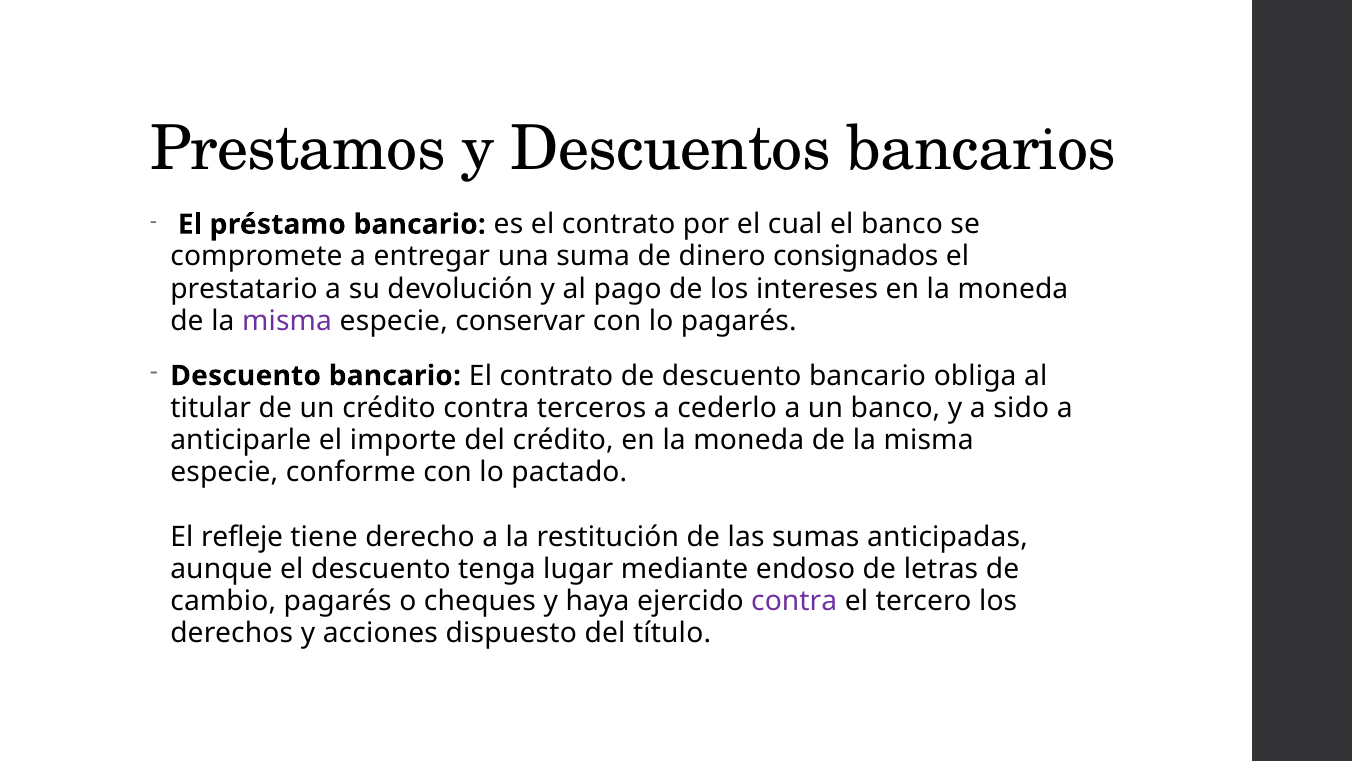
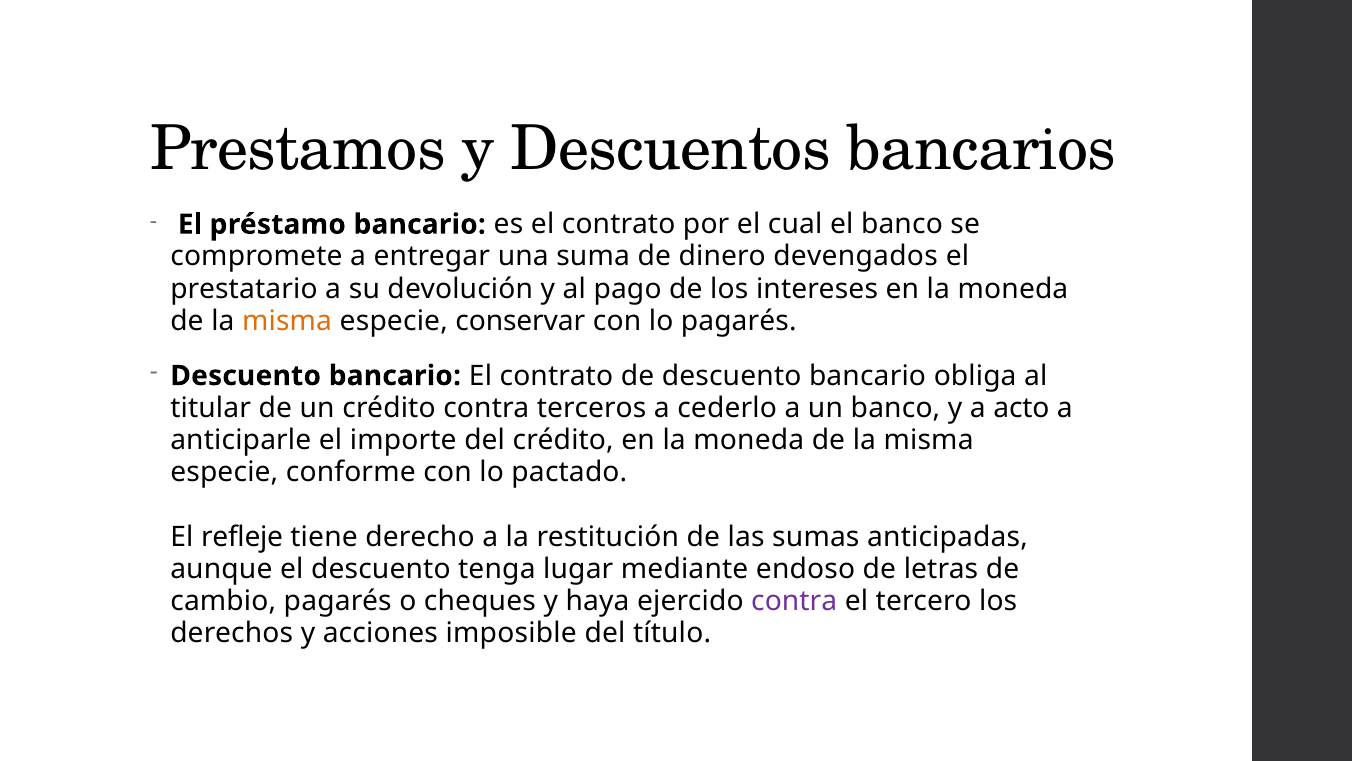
consignados: consignados -> devengados (856, 256)
misma colour: purple -> orange (287, 321)
sido: sido -> acto (1021, 408)
dispuesto: dispuesto -> imposible (511, 633)
